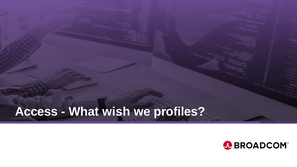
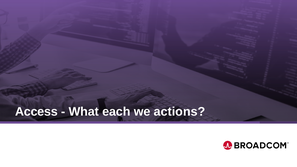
wish: wish -> each (116, 112)
profiles: profiles -> actions (179, 112)
